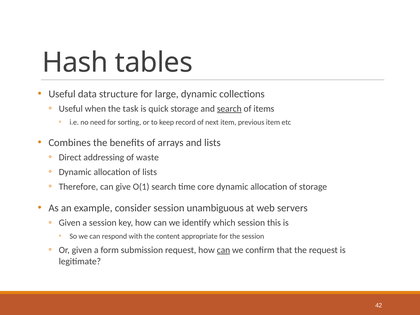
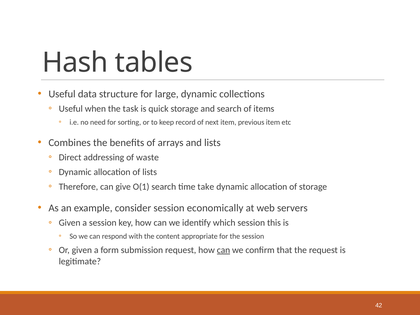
search underline: present -> none (229, 109)
core: core -> take (206, 187)
unambiguous: unambiguous -> economically (215, 208)
